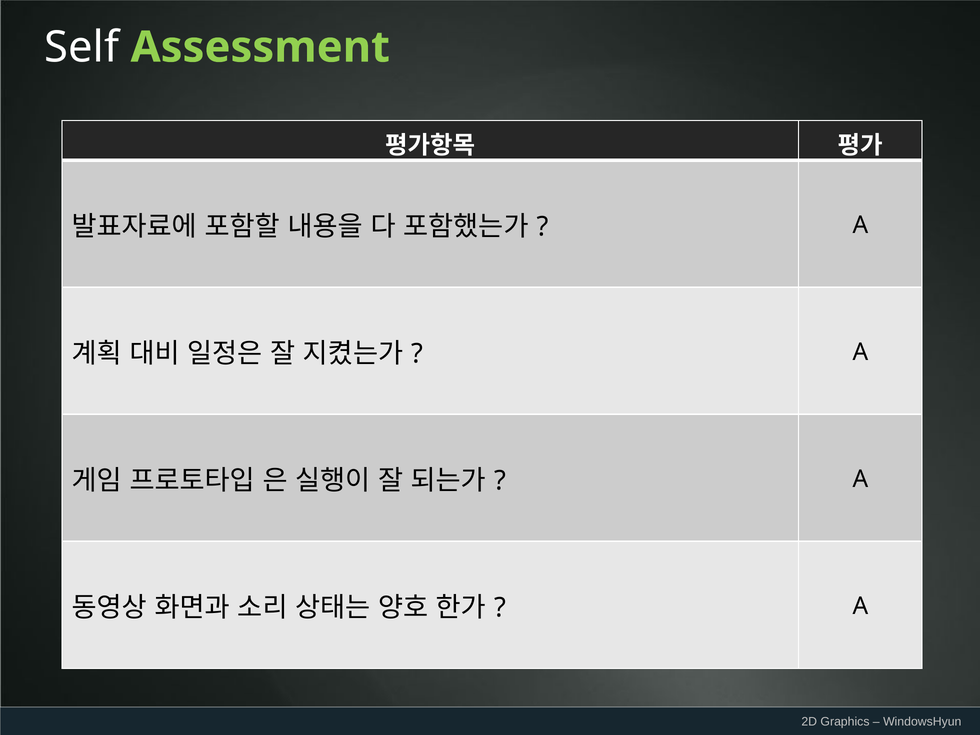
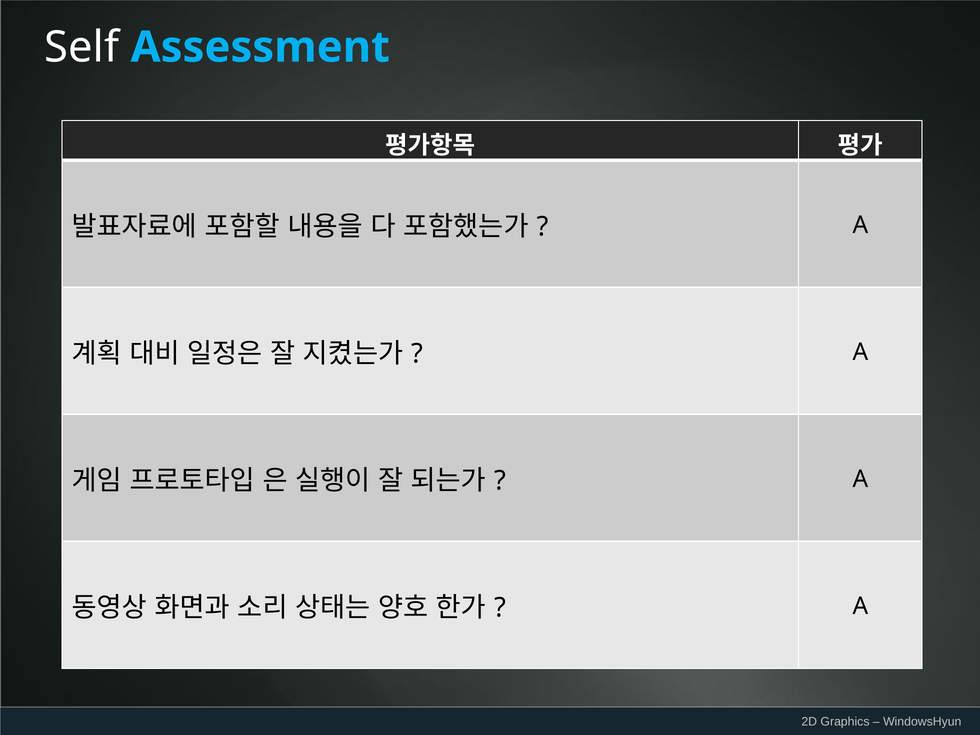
Assessment colour: light green -> light blue (260, 47)
